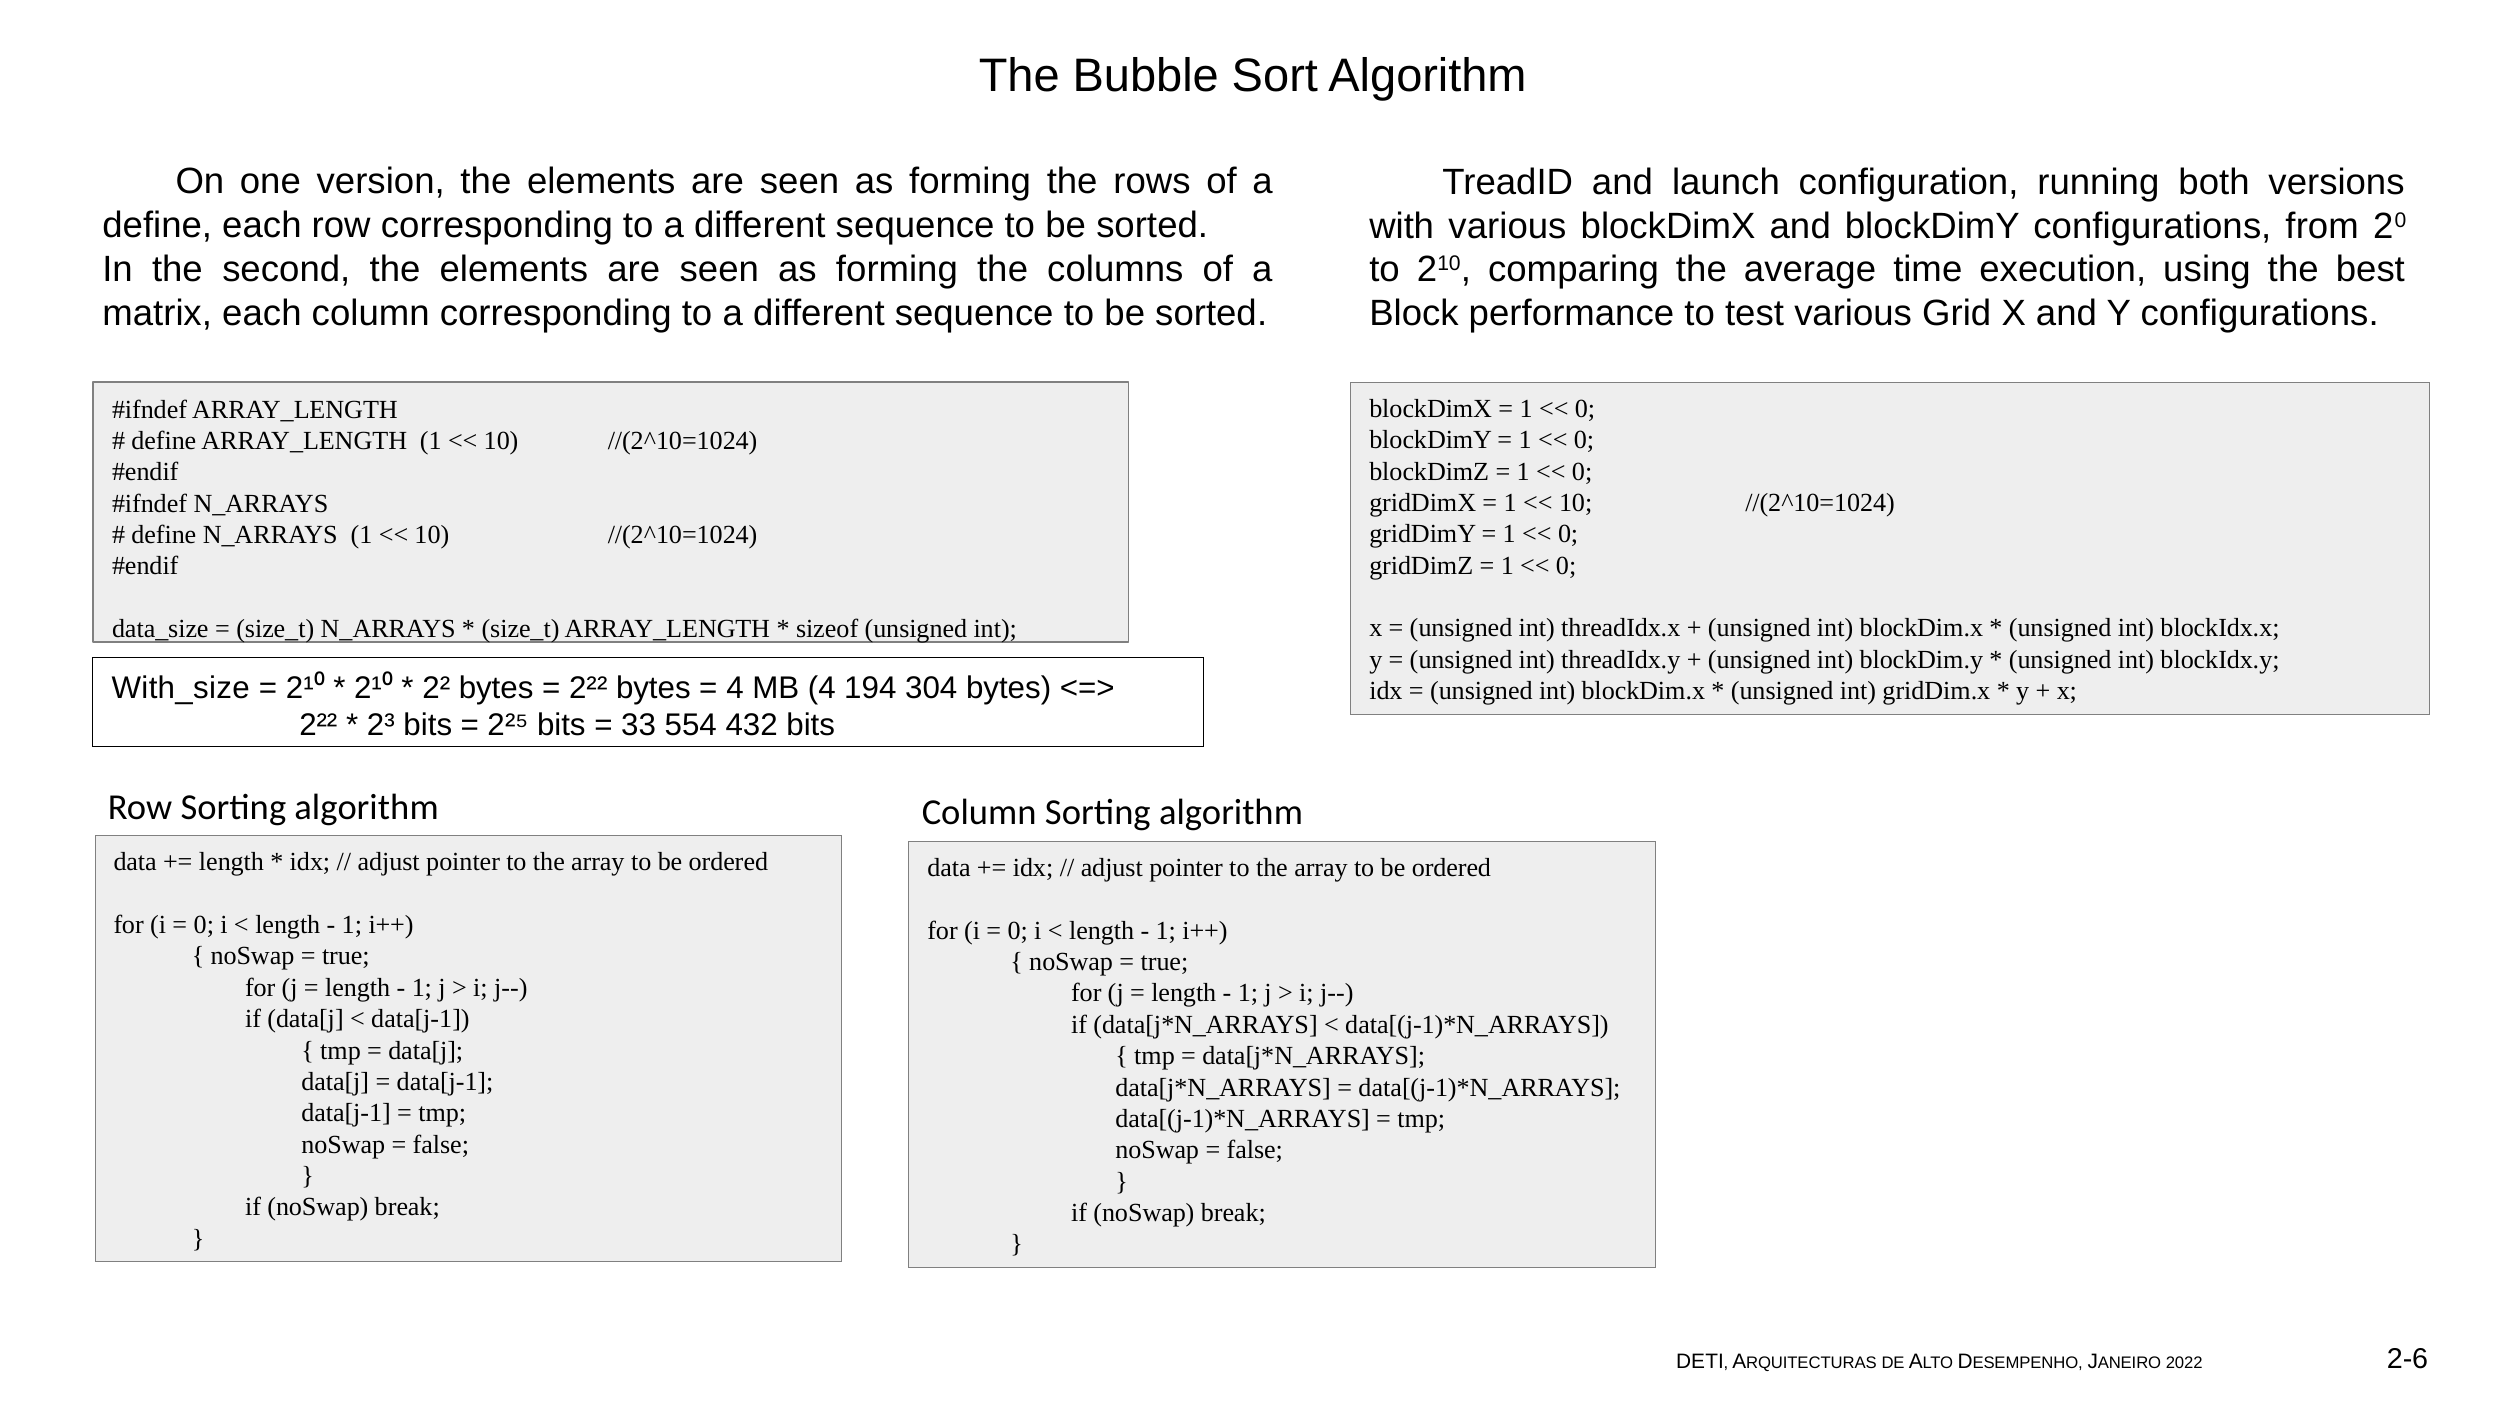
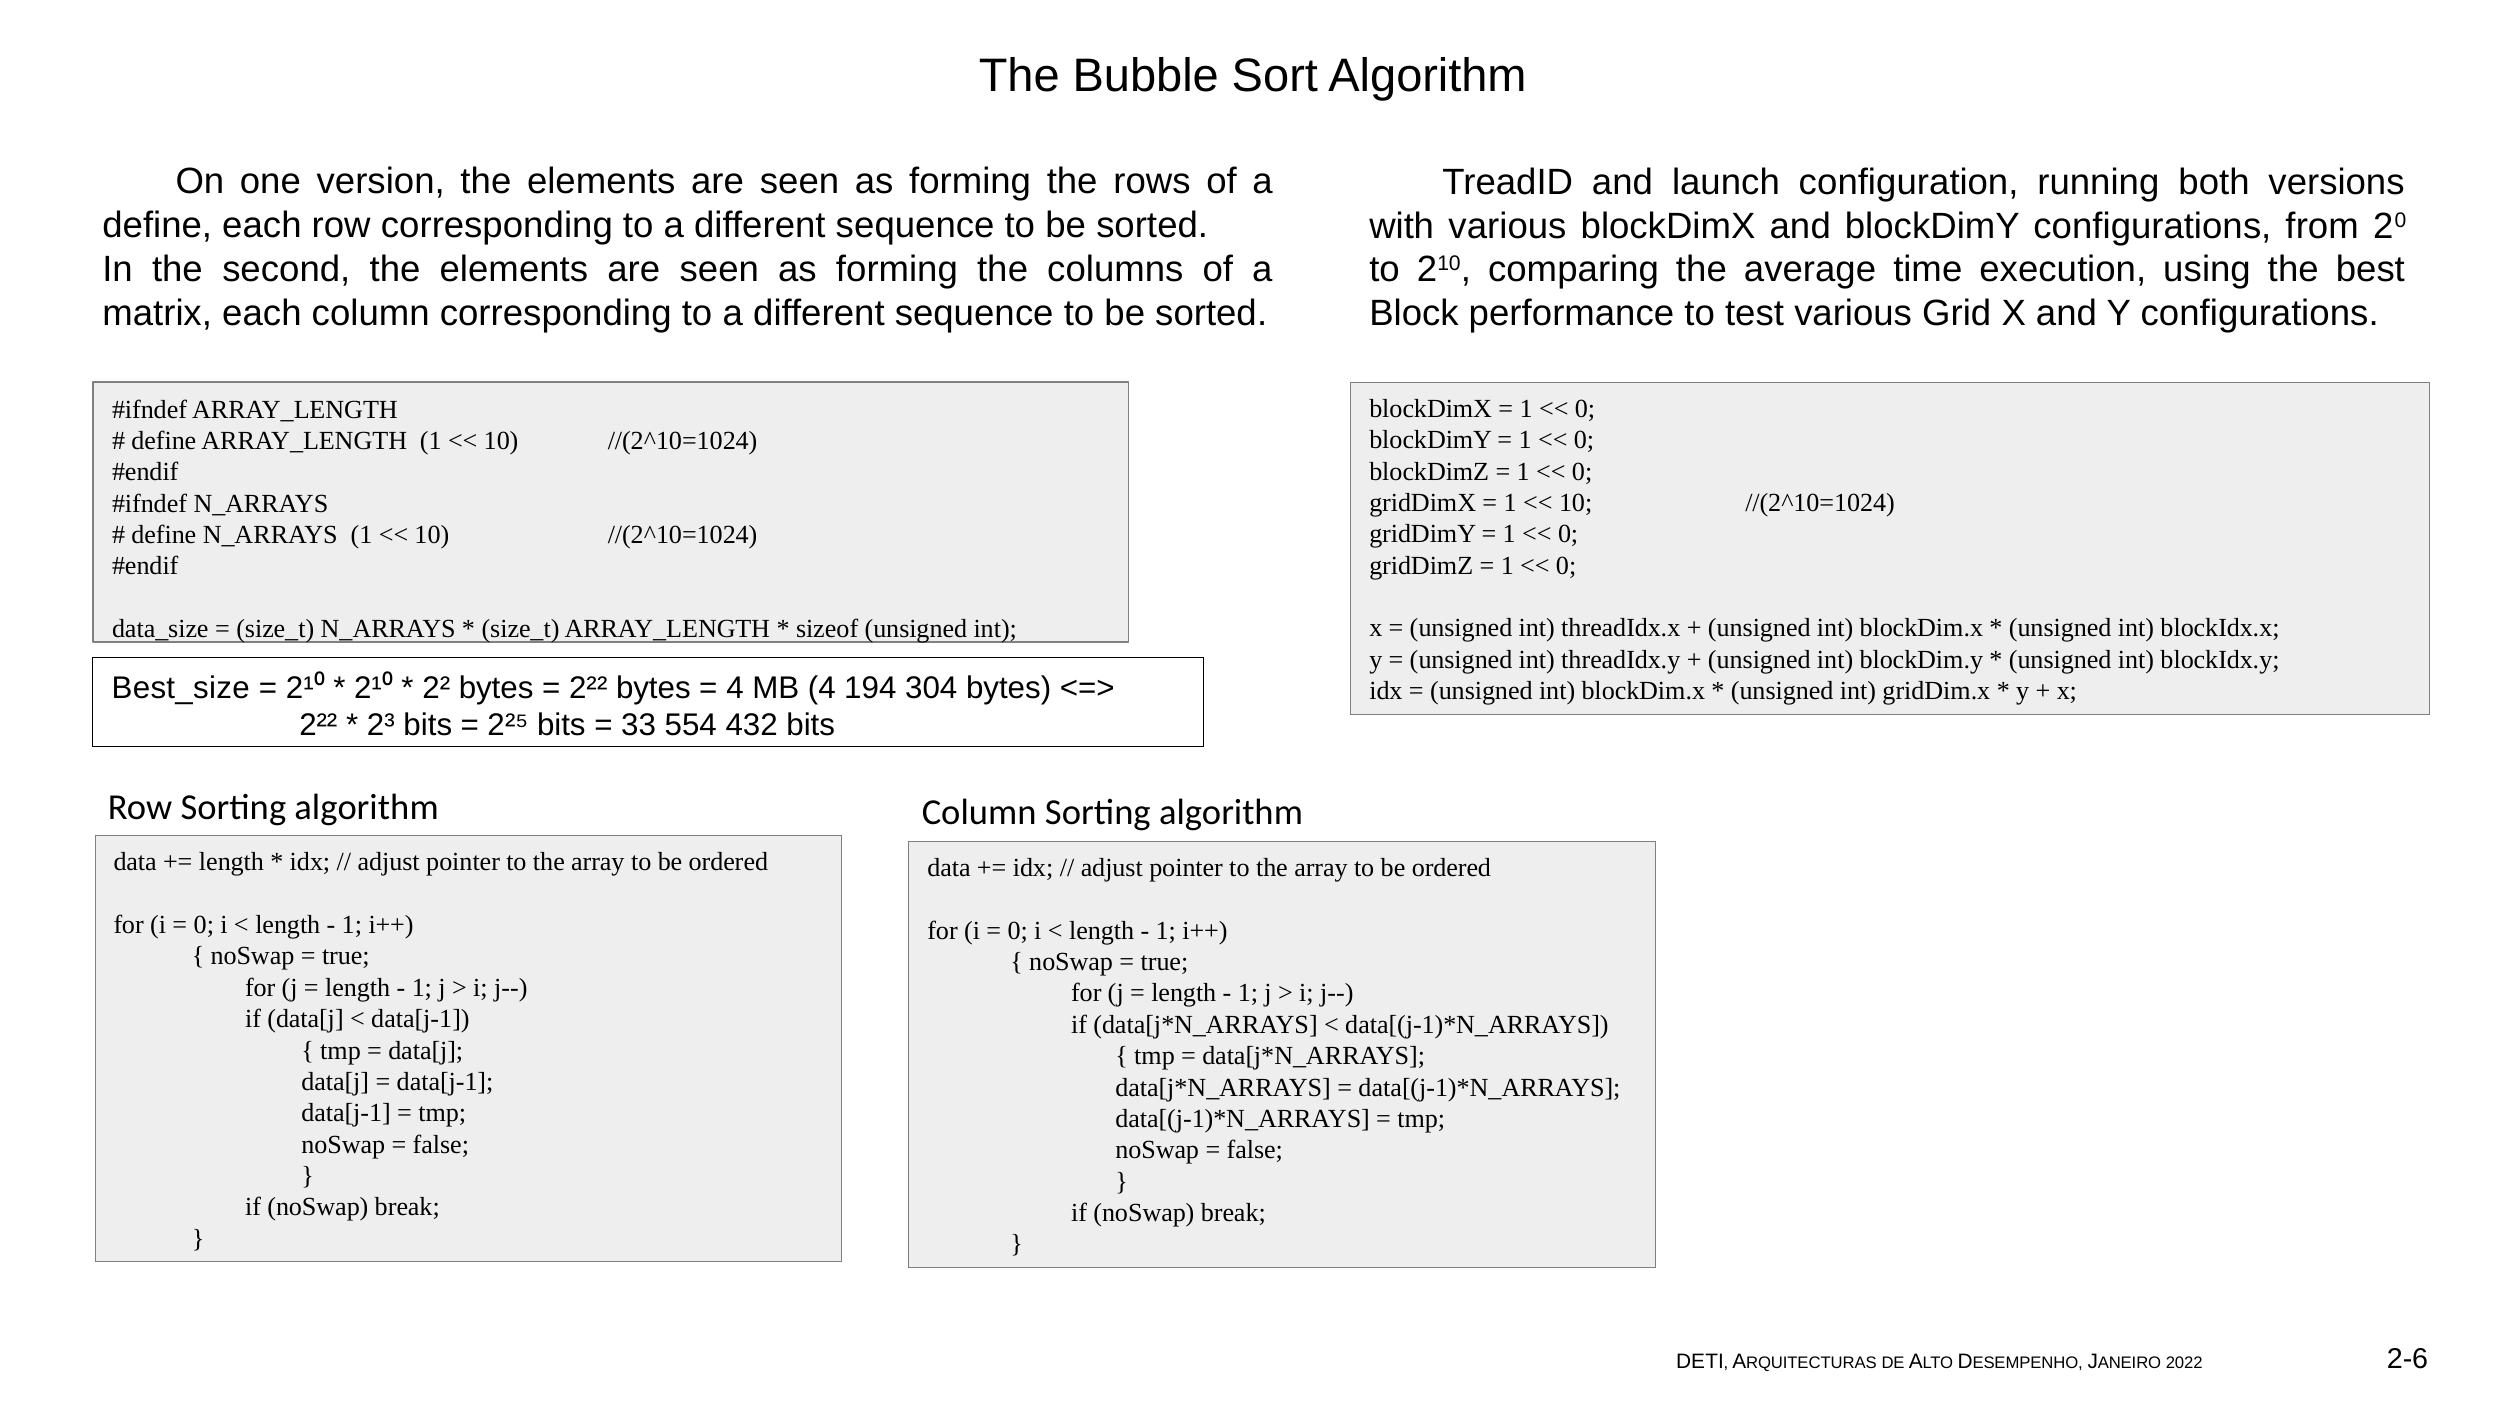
With_size: With_size -> Best_size (181, 688)
